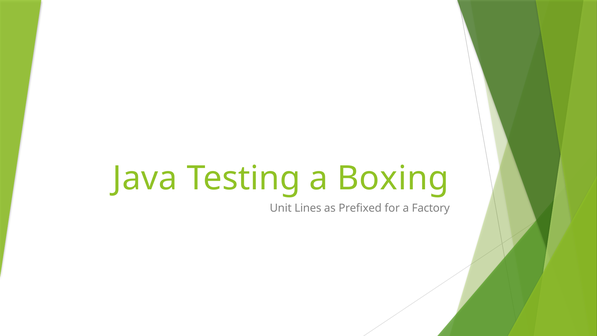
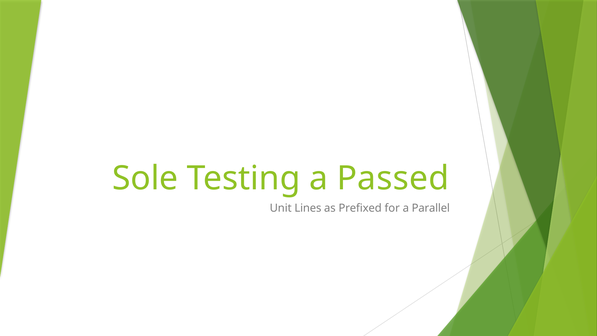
Java: Java -> Sole (145, 178)
Boxing: Boxing -> Passed (393, 178)
Factory: Factory -> Parallel (431, 208)
